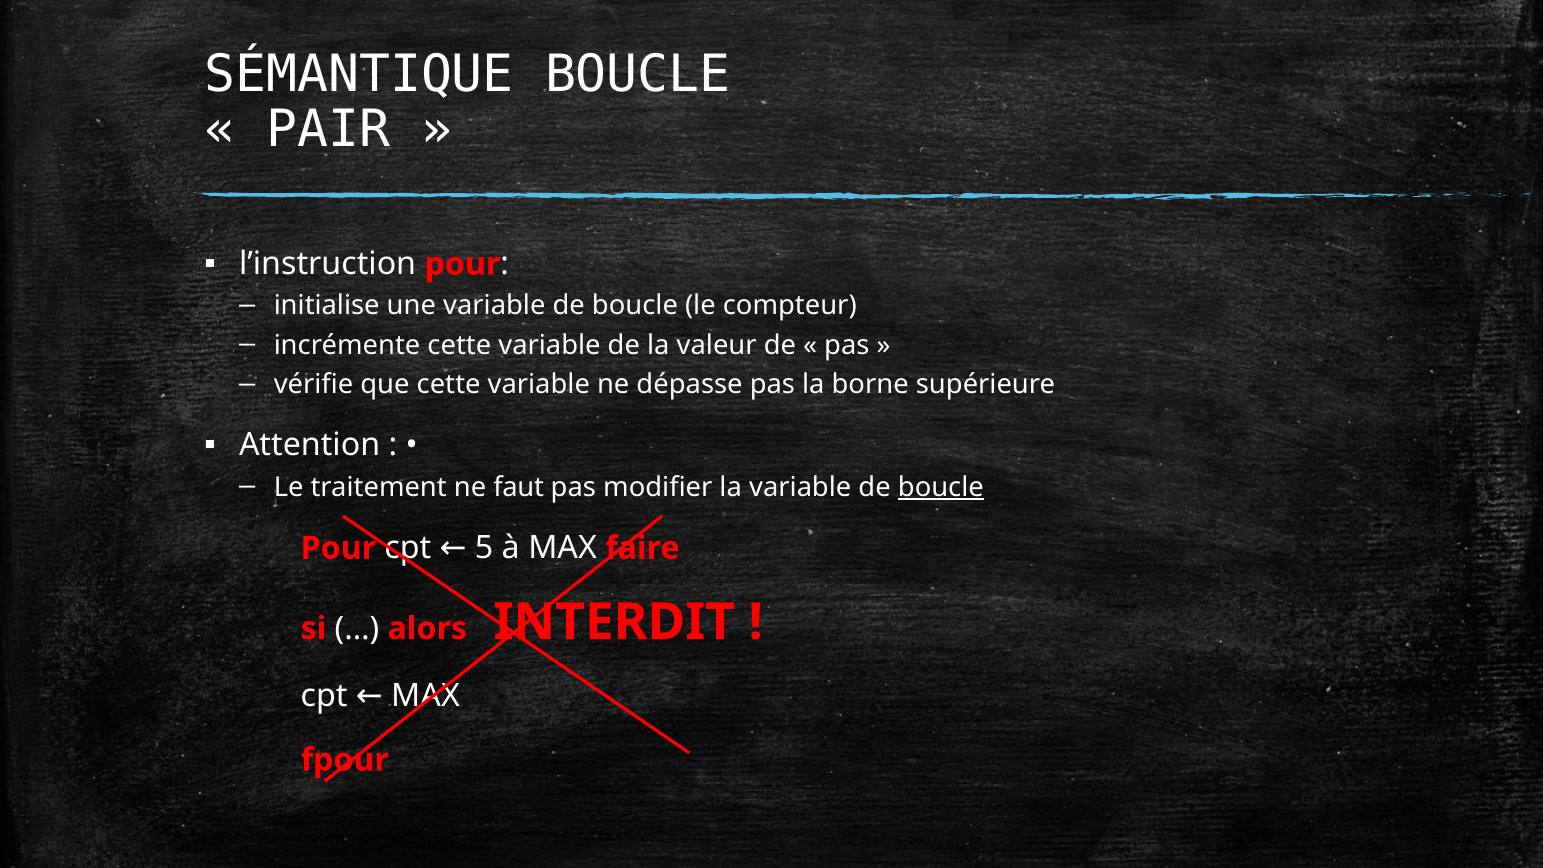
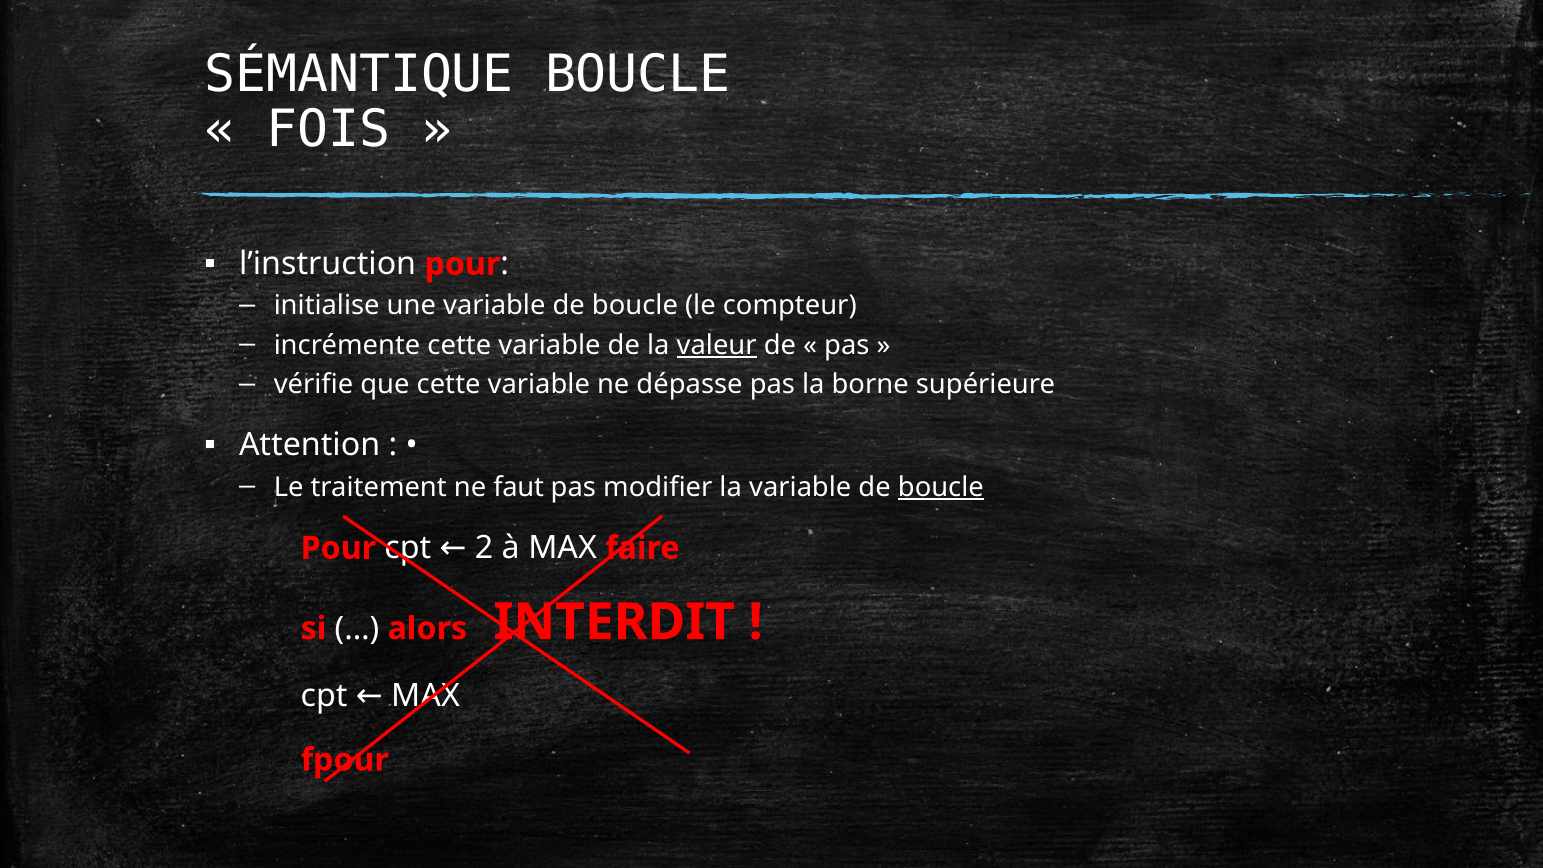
PAIR: PAIR -> FOIS (328, 130)
valeur underline: none -> present (717, 345)
5: 5 -> 2 (484, 548)
